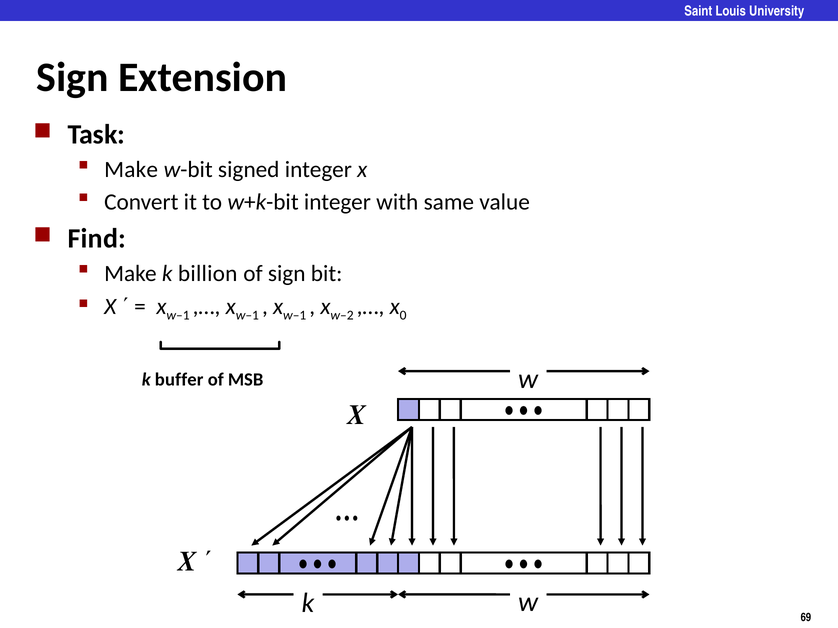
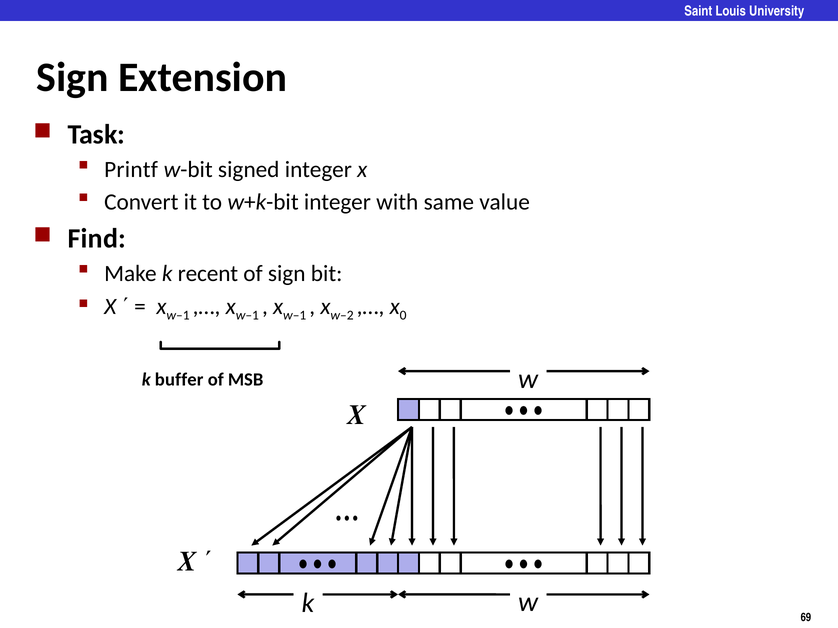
Make: Make -> Printf (131, 170)
billion: billion -> recent (208, 274)
